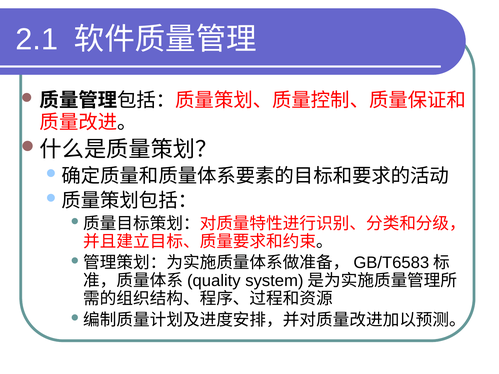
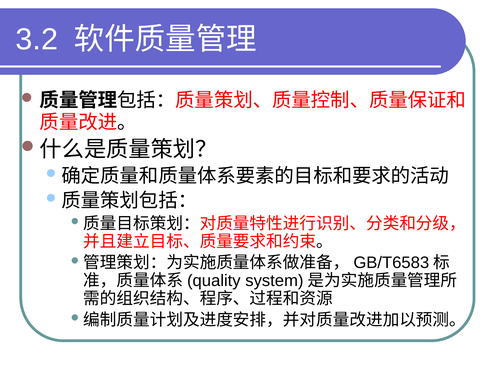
2.1: 2.1 -> 3.2 (37, 40)
